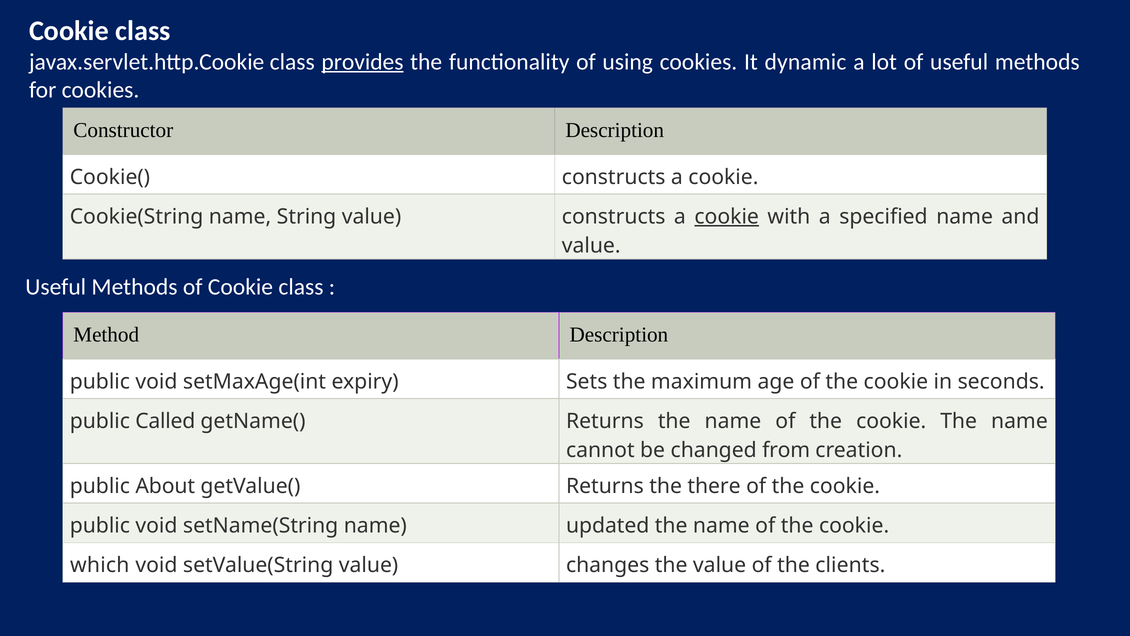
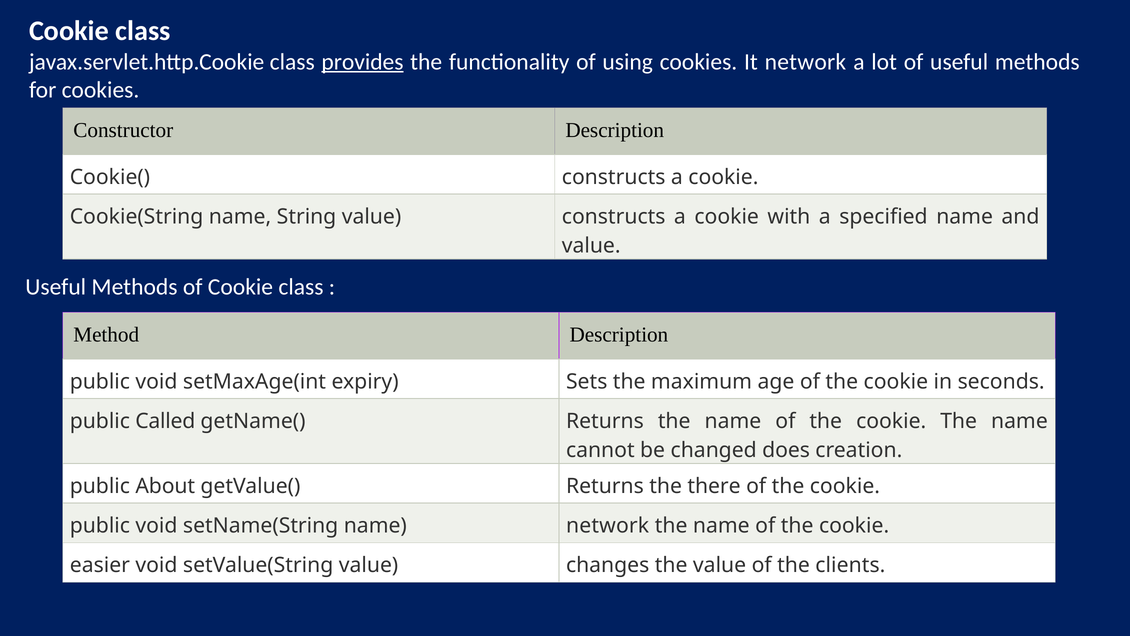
It dynamic: dynamic -> network (805, 62)
cookie underline: present -> none (727, 217)
from: from -> does (786, 450)
name updated: updated -> network (608, 525)
which: which -> easier (100, 565)
